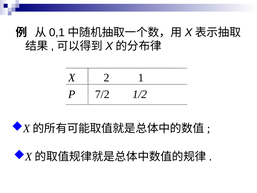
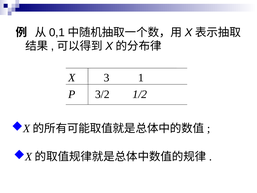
2: 2 -> 3 (107, 78)
7/2: 7/2 -> 3/2 (102, 94)
